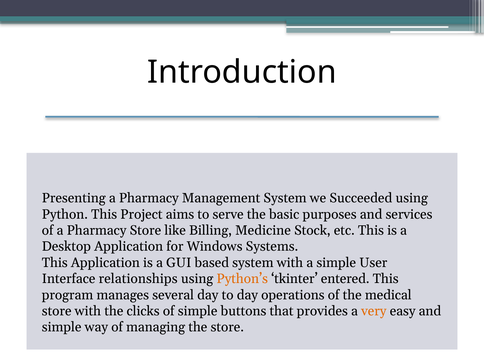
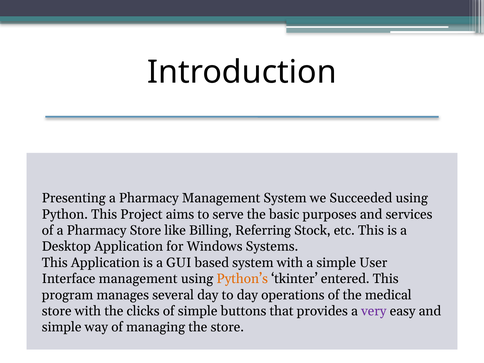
Medicine: Medicine -> Referring (263, 230)
Interface relationships: relationships -> management (138, 279)
very colour: orange -> purple (374, 311)
